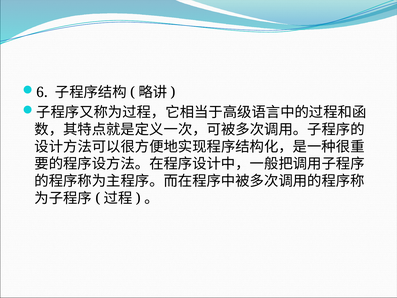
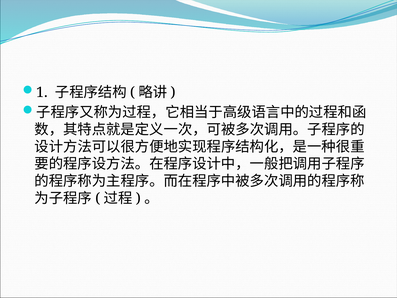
6: 6 -> 1 (42, 92)
